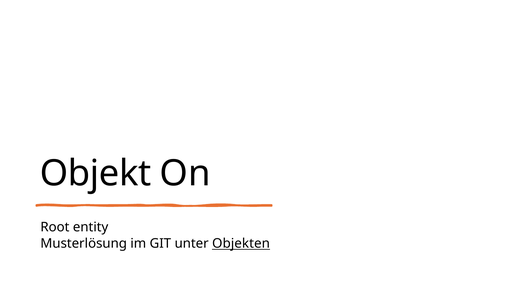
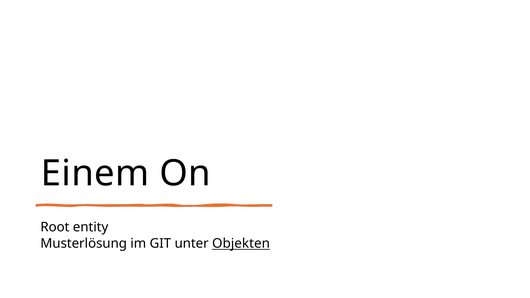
Objekt: Objekt -> Einem (95, 173)
